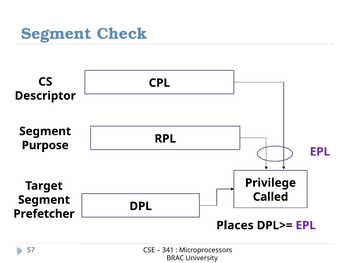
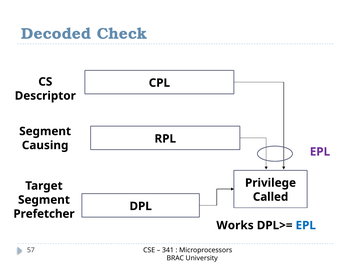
Segment: Segment -> Decoded (56, 34)
Purpose: Purpose -> Causing (45, 145)
Places: Places -> Works (235, 226)
EPL colour: purple -> blue (306, 226)
